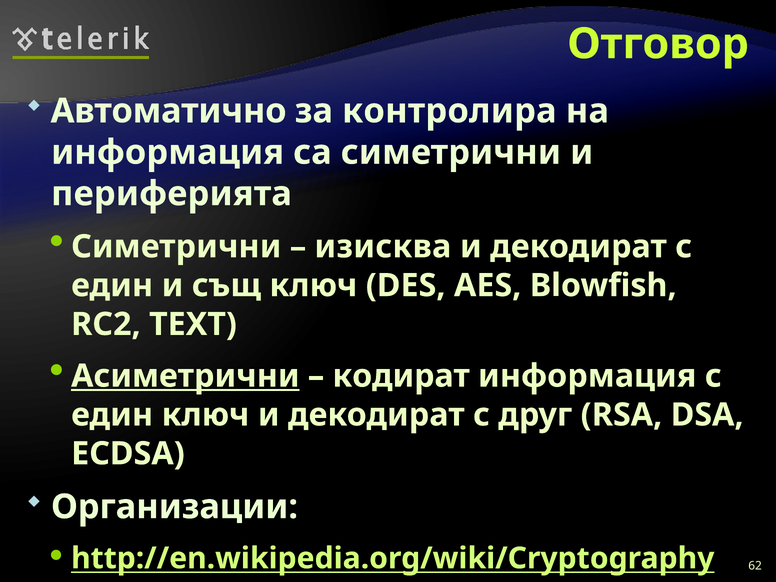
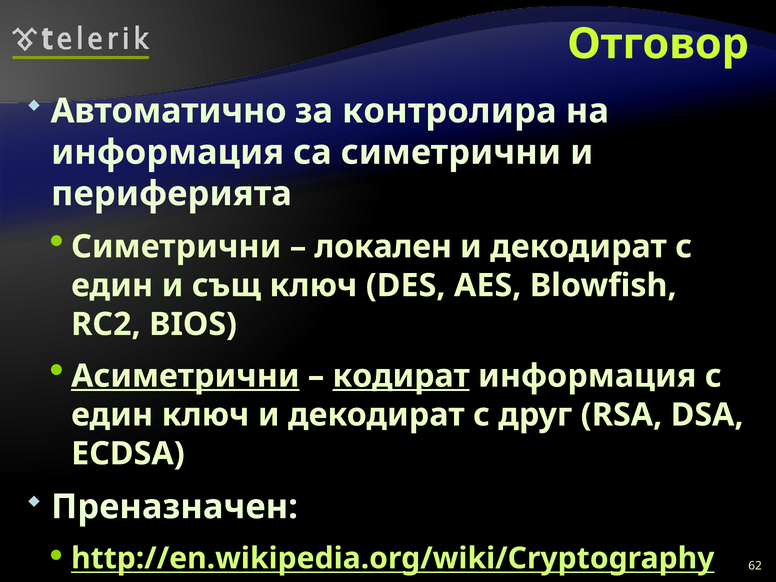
изисква: изисква -> локален (383, 247)
TEXT: TEXT -> BIOS (193, 324)
кодират underline: none -> present (401, 376)
Организации: Организации -> Преназначен (174, 507)
